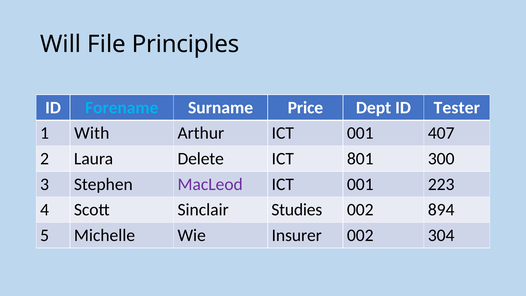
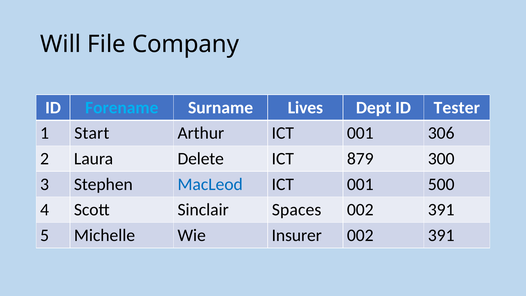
Principles: Principles -> Company (186, 44)
Price: Price -> Lives (305, 108)
With: With -> Start (92, 133)
407: 407 -> 306 (441, 133)
801: 801 -> 879 (360, 159)
MacLeod colour: purple -> blue (210, 184)
223: 223 -> 500 (441, 184)
Studies: Studies -> Spaces (297, 210)
894: 894 -> 391 (441, 210)
304: 304 -> 391 (441, 235)
